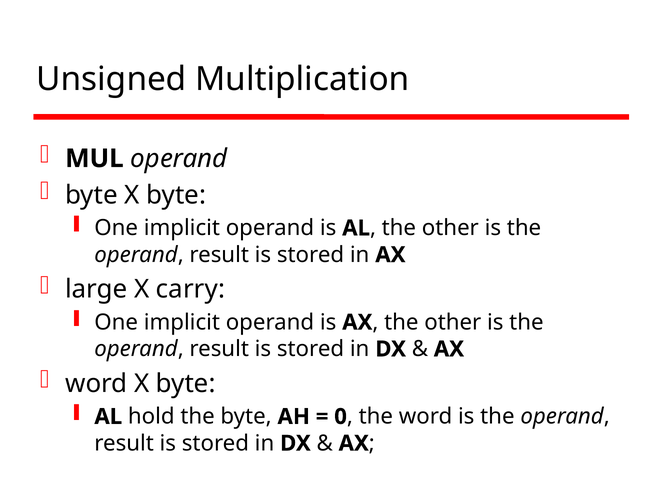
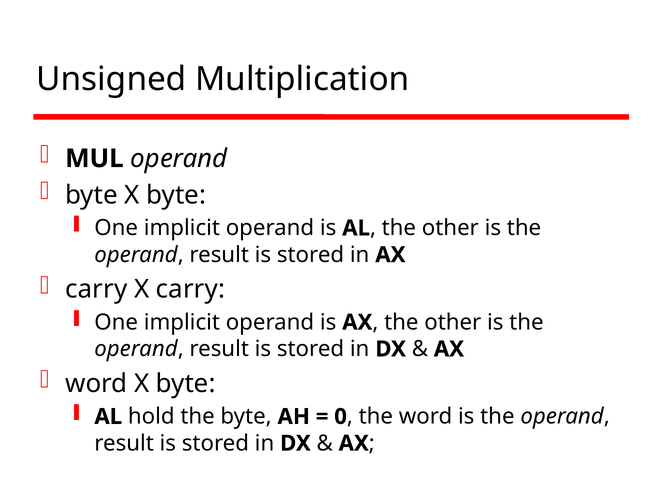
large: large -> carry (96, 289)
